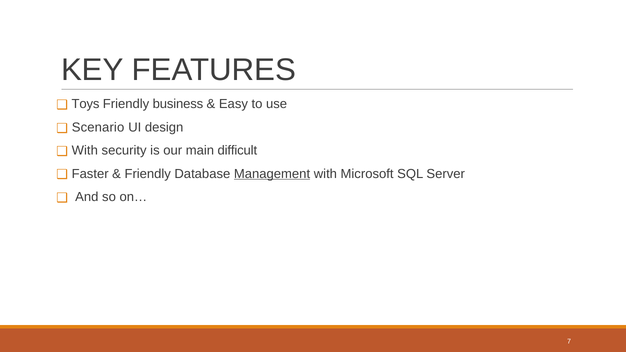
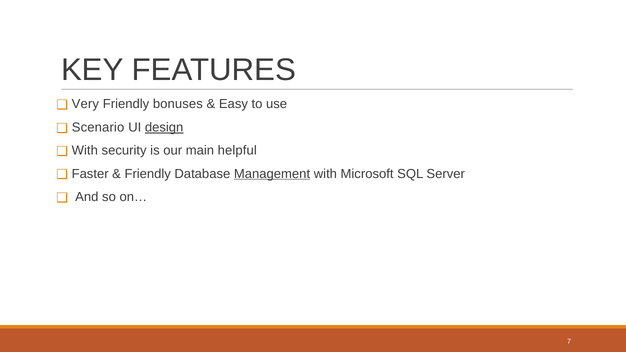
Toys: Toys -> Very (85, 104)
business: business -> bonuses (178, 104)
design underline: none -> present (164, 127)
difficult: difficult -> helpful (237, 151)
